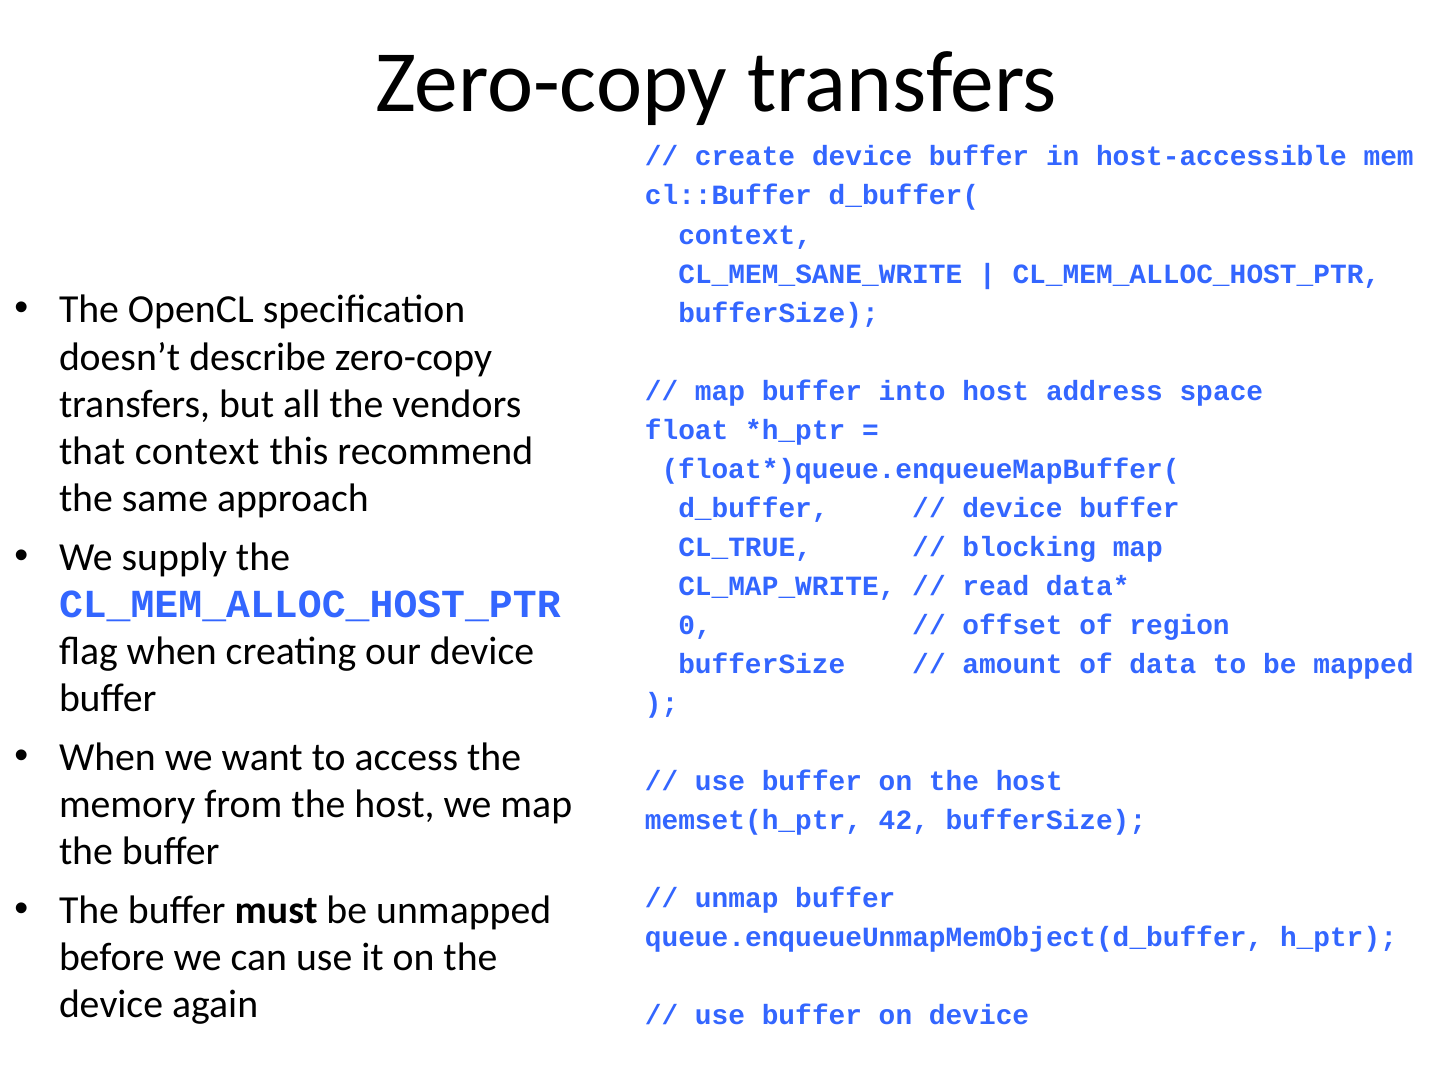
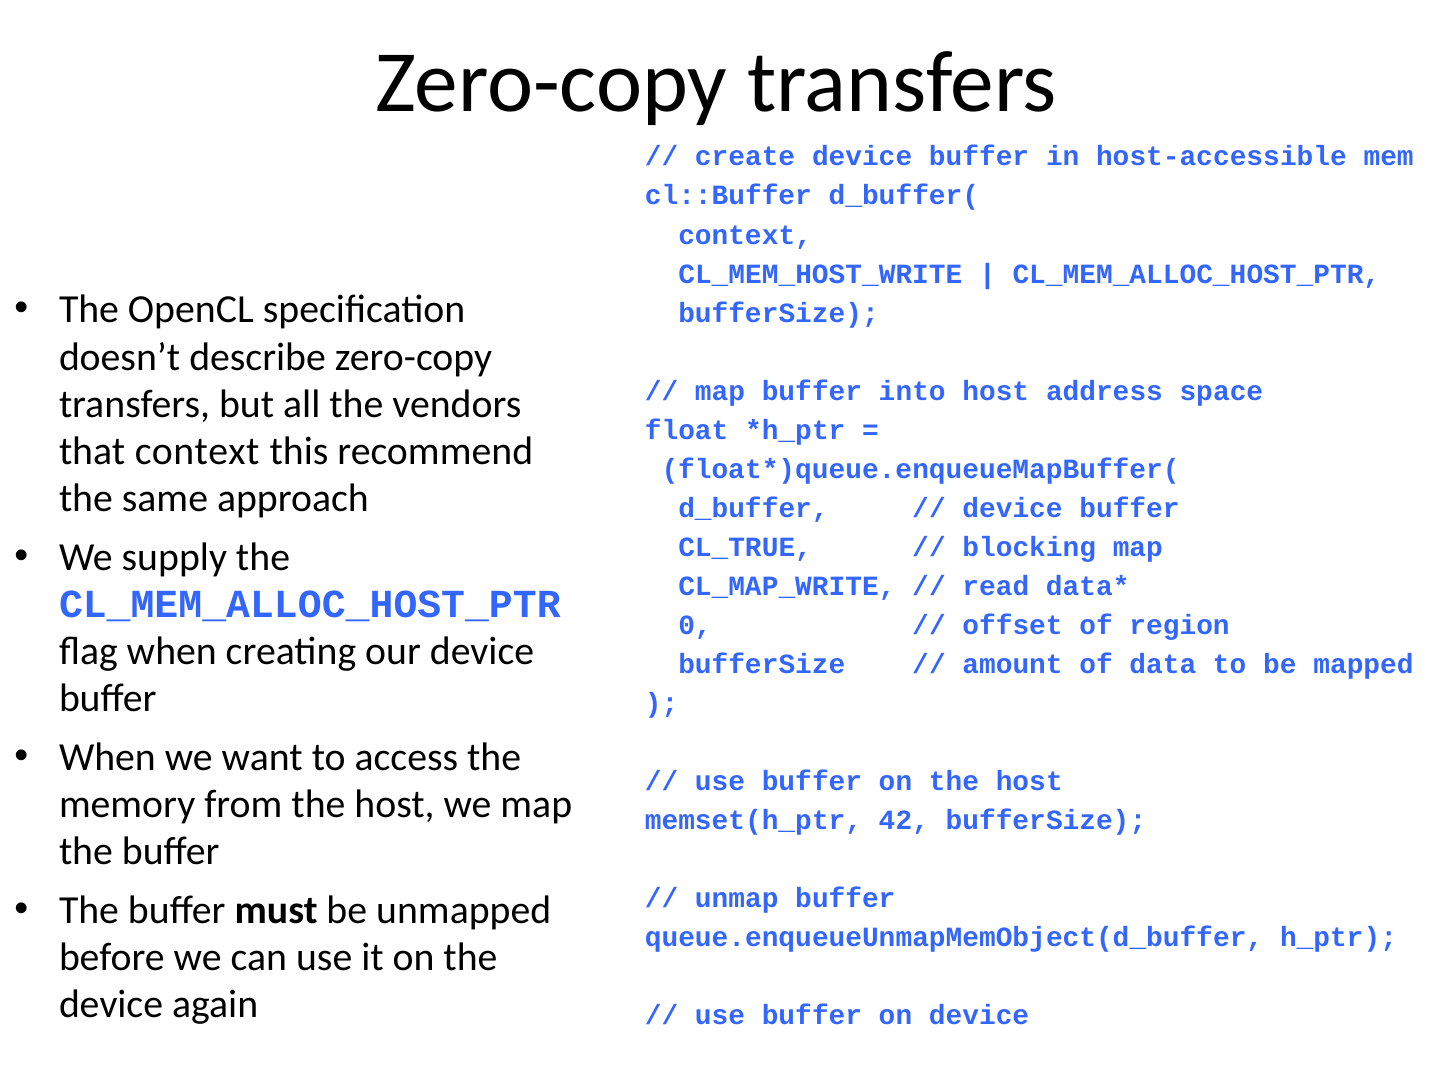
CL_MEM_SANE_WRITE: CL_MEM_SANE_WRITE -> CL_MEM_HOST_WRITE (820, 274)
